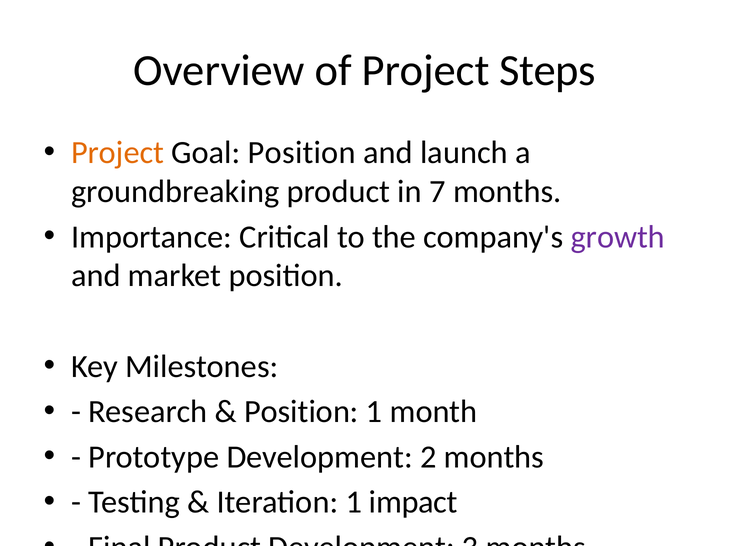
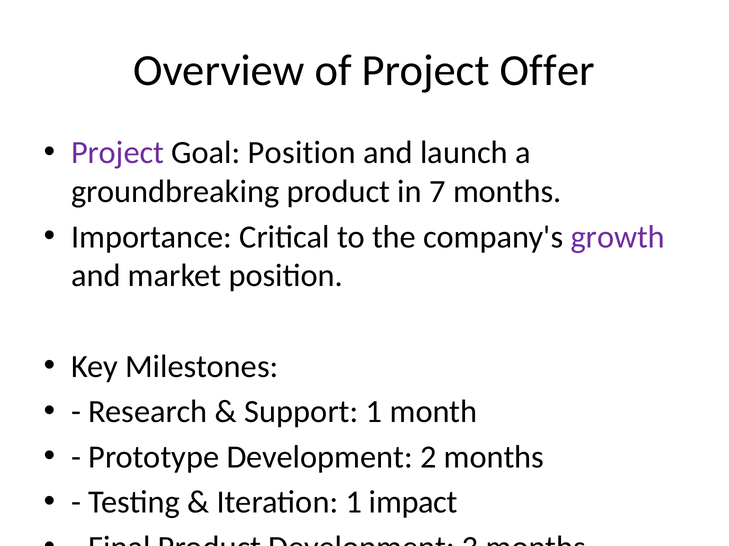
Steps: Steps -> Offer (547, 71)
Project colour: orange -> purple (118, 153)
Position: Position -> Support (301, 412)
